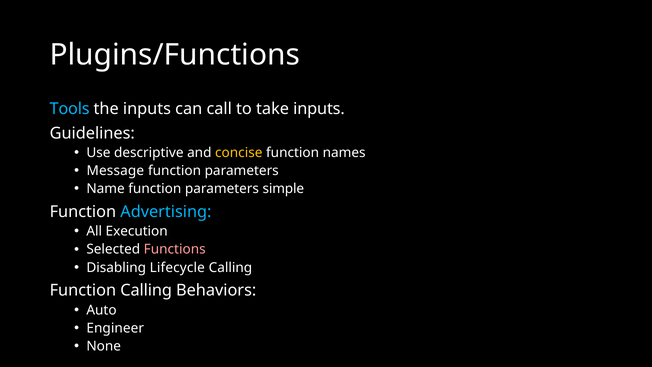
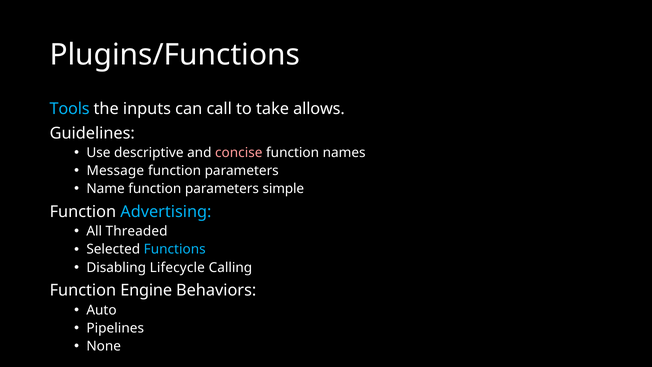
take inputs: inputs -> allows (319, 109)
concise colour: yellow -> pink (239, 153)
Execution: Execution -> Threaded (137, 231)
Functions colour: pink -> light blue (175, 249)
Function Calling: Calling -> Engine (146, 290)
Engineer: Engineer -> Pipelines (115, 328)
